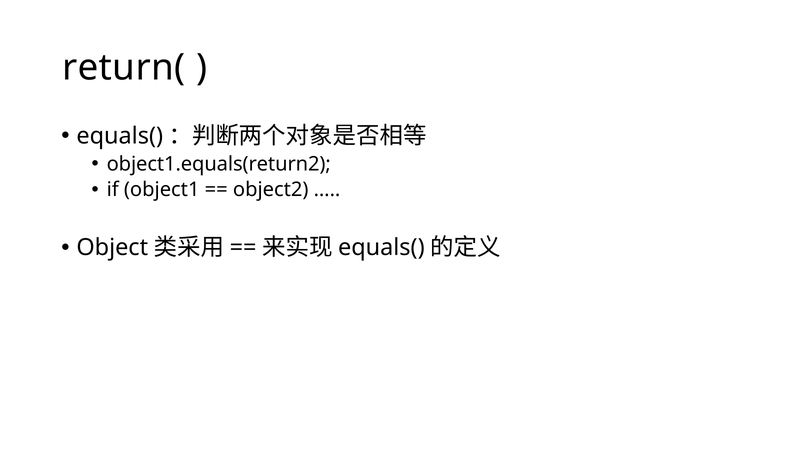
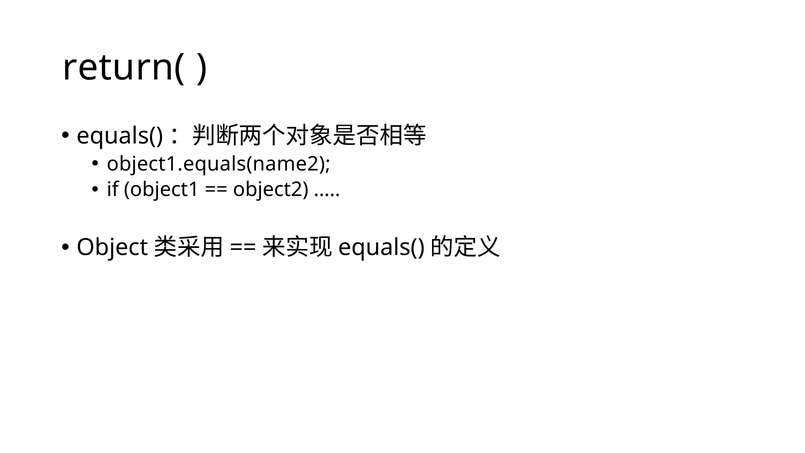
object1.equals(return2: object1.equals(return2 -> object1.equals(name2 (219, 164)
